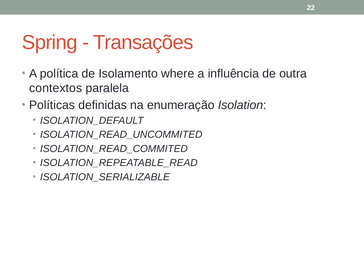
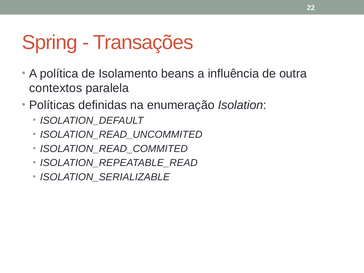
where: where -> beans (178, 74)
